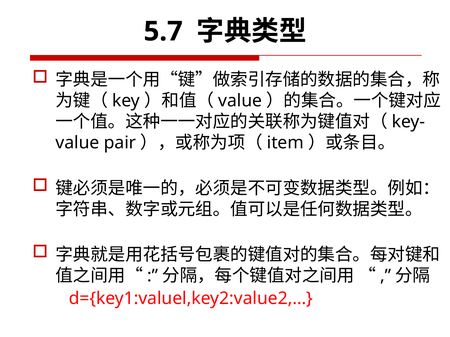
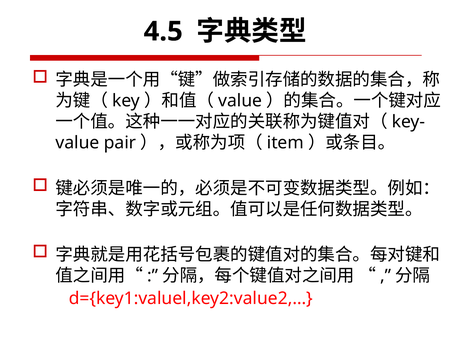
5.7: 5.7 -> 4.5 (163, 31)
